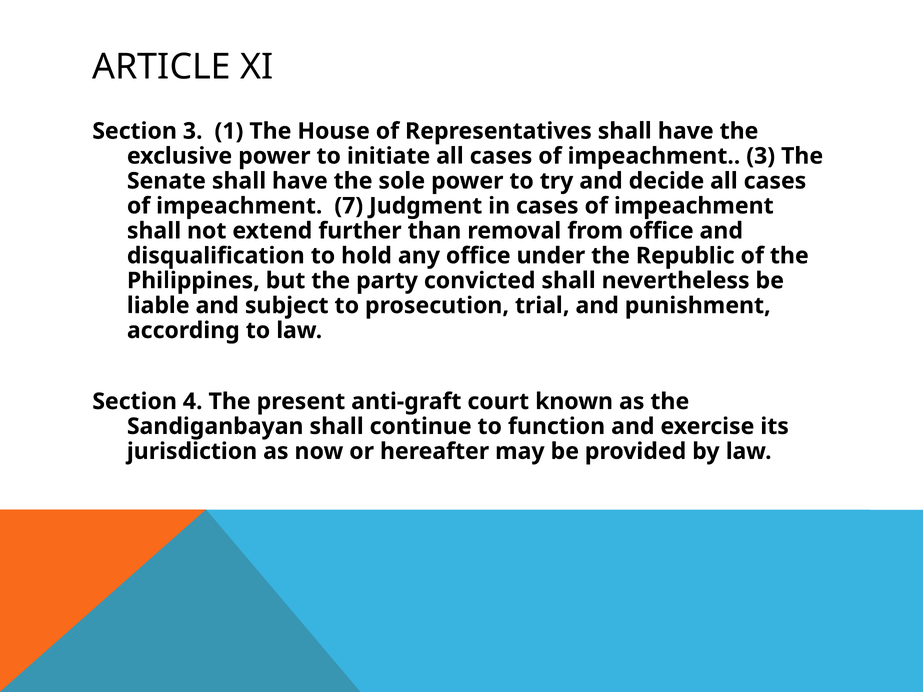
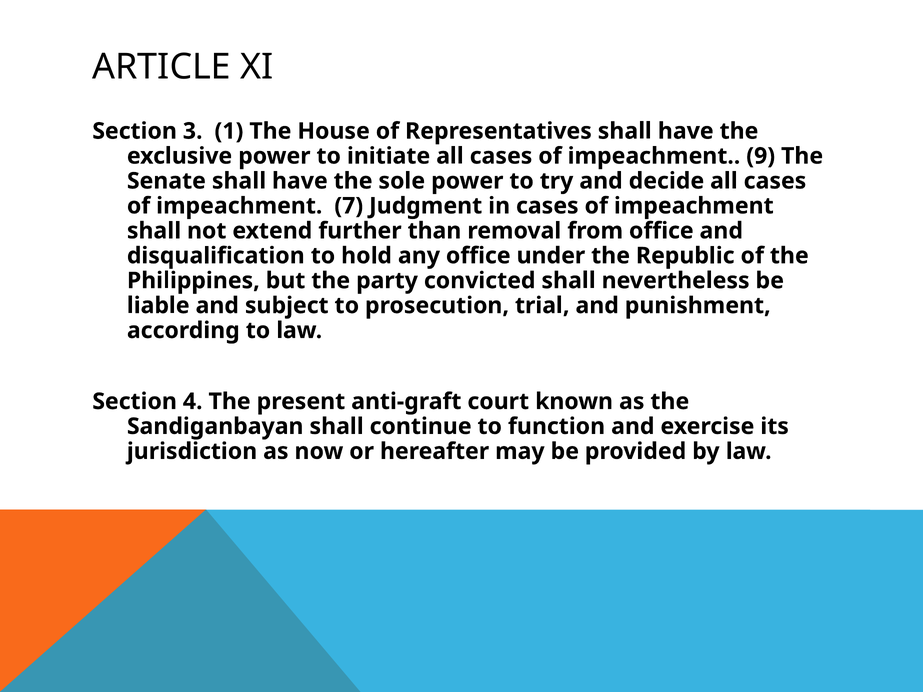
impeachment 3: 3 -> 9 (761, 156)
